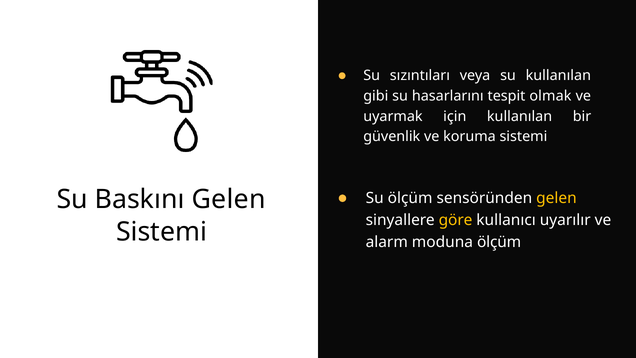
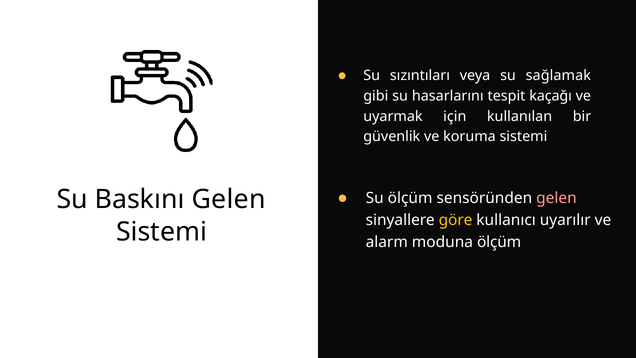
su kullanılan: kullanılan -> sağlamak (558, 76)
olmak: olmak -> kaçağı (551, 96)
gelen colour: yellow -> pink (556, 198)
